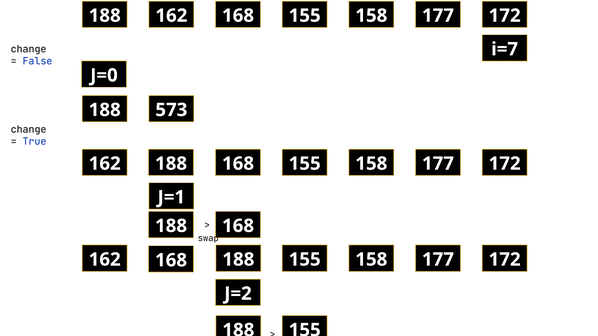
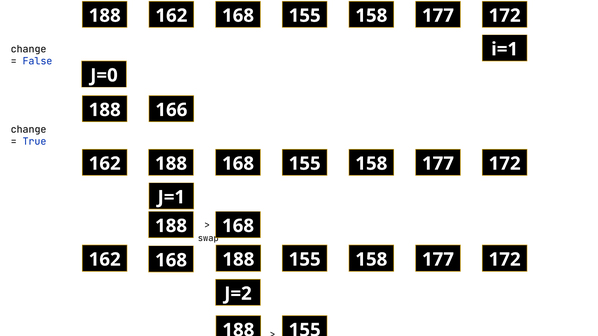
i=7: i=7 -> i=1 (505, 49)
573: 573 -> 166 (171, 110)
